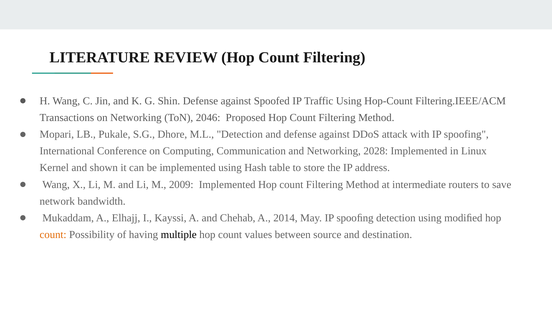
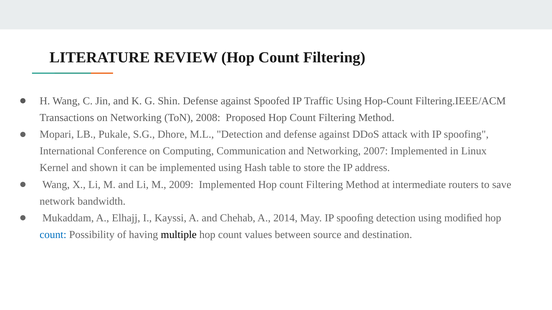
2046: 2046 -> 2008 (208, 118)
2028: 2028 -> 2007 (376, 151)
count colour: orange -> blue (53, 235)
